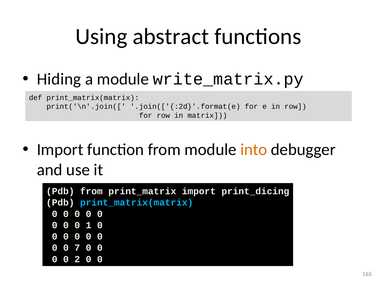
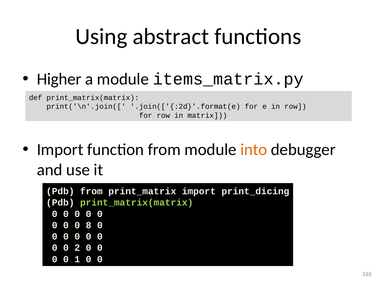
Hiding: Hiding -> Higher (59, 79)
write_matrix.py: write_matrix.py -> items_matrix.py (228, 79)
print_matrix(matrix colour: light blue -> light green (137, 202)
1: 1 -> 8 (89, 225)
7: 7 -> 2 (77, 248)
2: 2 -> 1 (77, 259)
